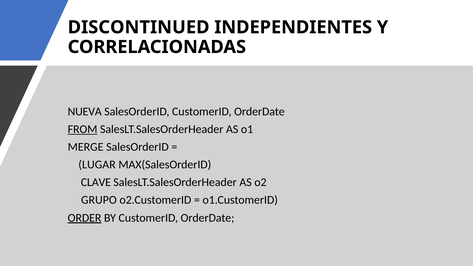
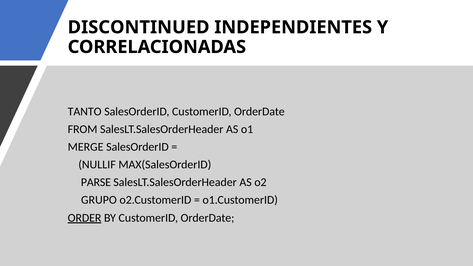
NUEVA: NUEVA -> TANTO (85, 112)
FROM underline: present -> none (83, 129)
LUGAR: LUGAR -> NULLIF (97, 165)
CLAVE: CLAVE -> PARSE (96, 182)
